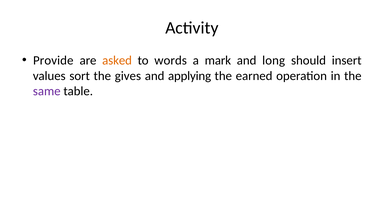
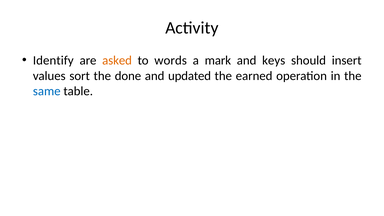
Provide: Provide -> Identify (53, 60)
long: long -> keys (274, 60)
gives: gives -> done (128, 76)
applying: applying -> updated (190, 76)
same colour: purple -> blue (47, 91)
